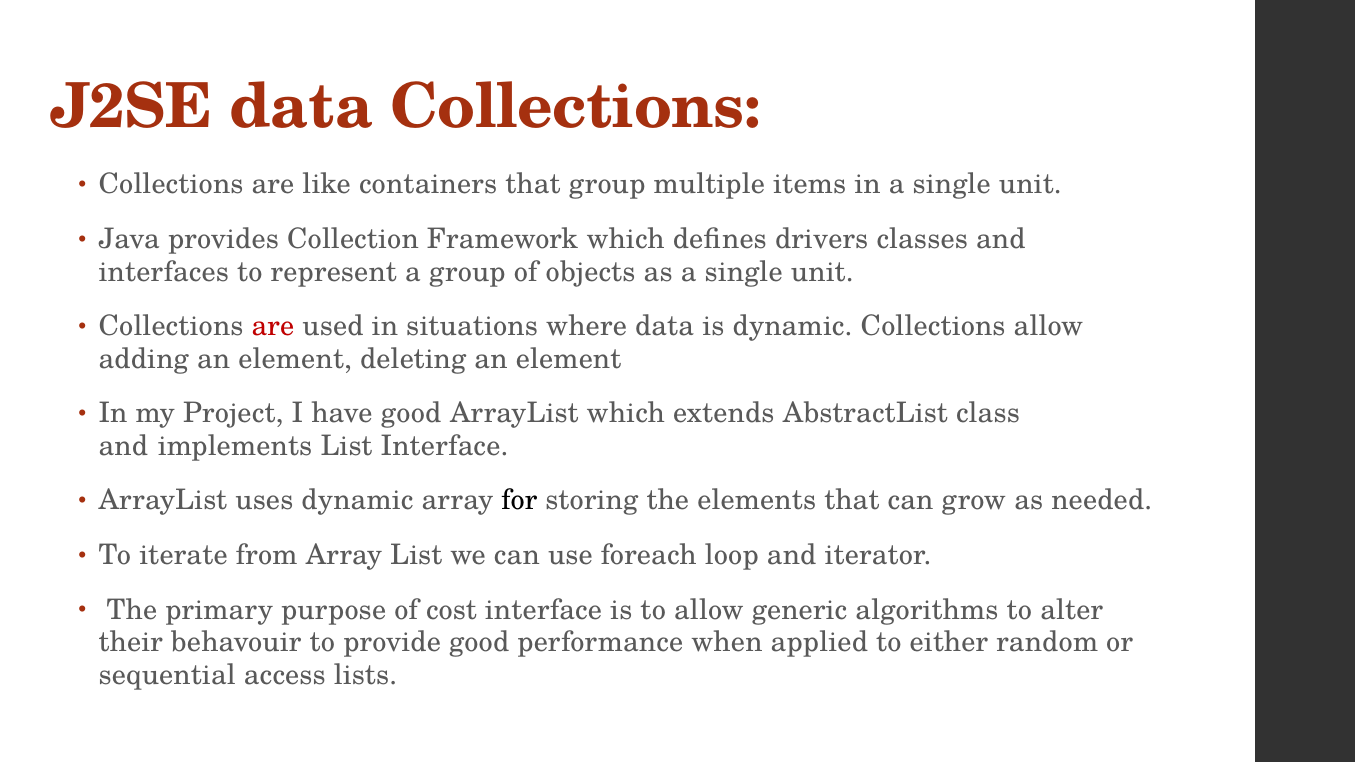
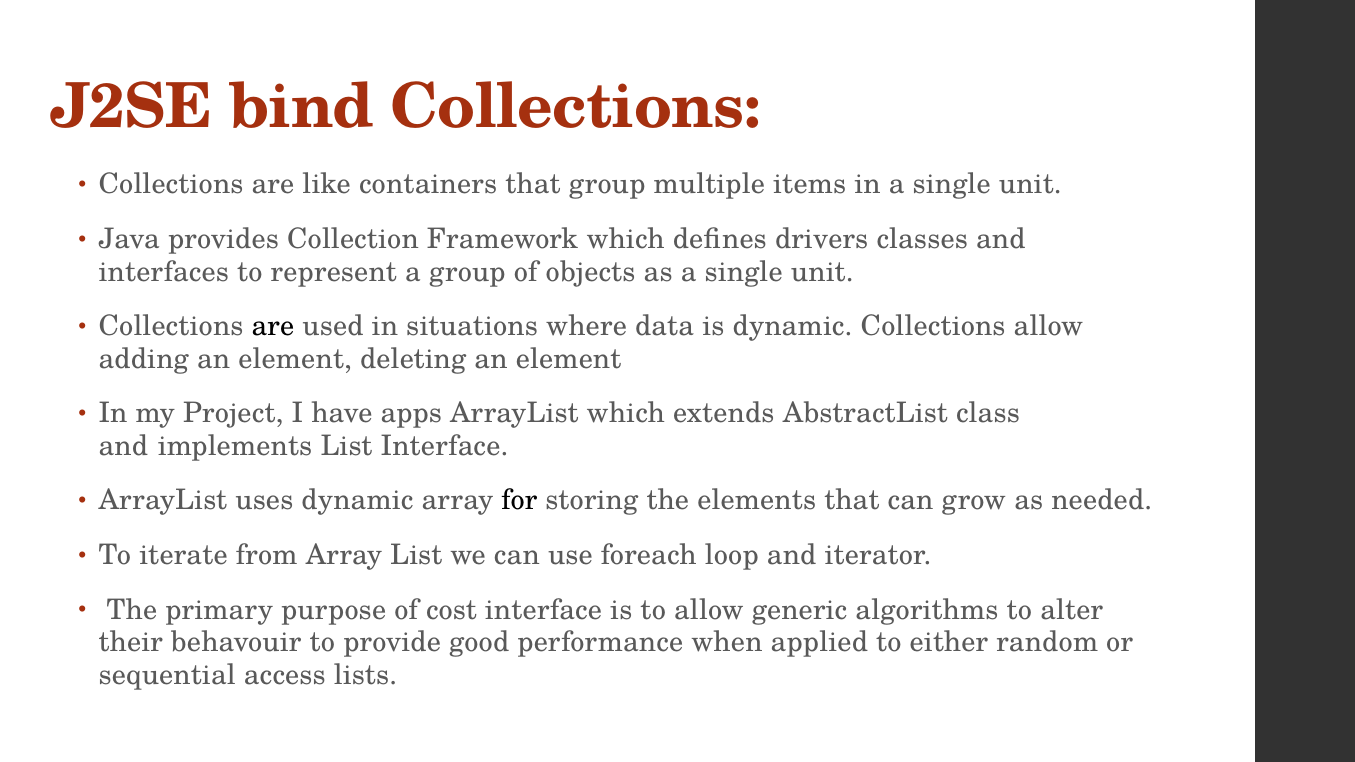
J2SE data: data -> bind (302, 107)
are colour: red -> black (273, 327)
have good: good -> apps (411, 414)
